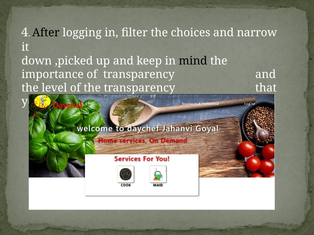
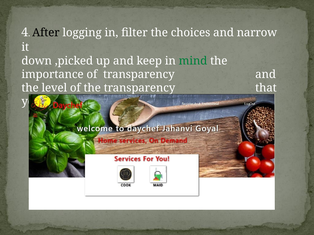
mind colour: black -> green (193, 61)
